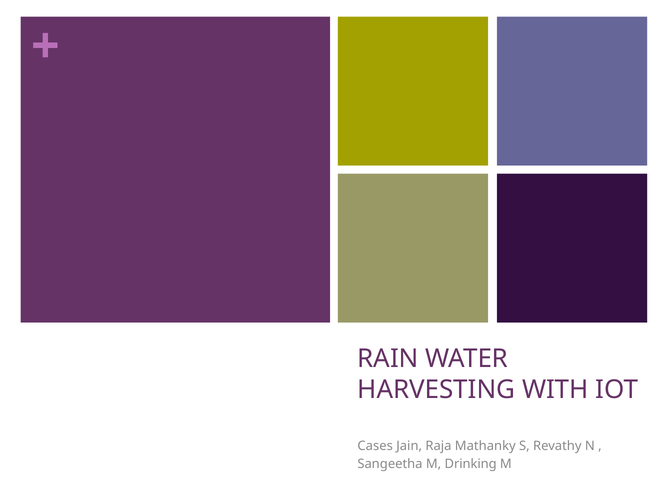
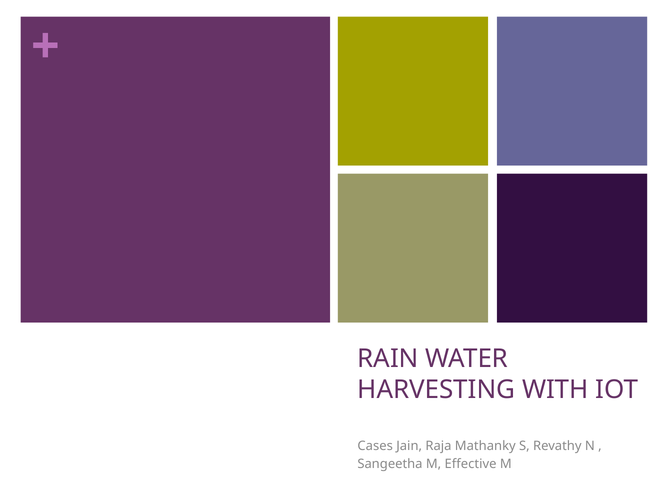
Drinking: Drinking -> Effective (471, 464)
